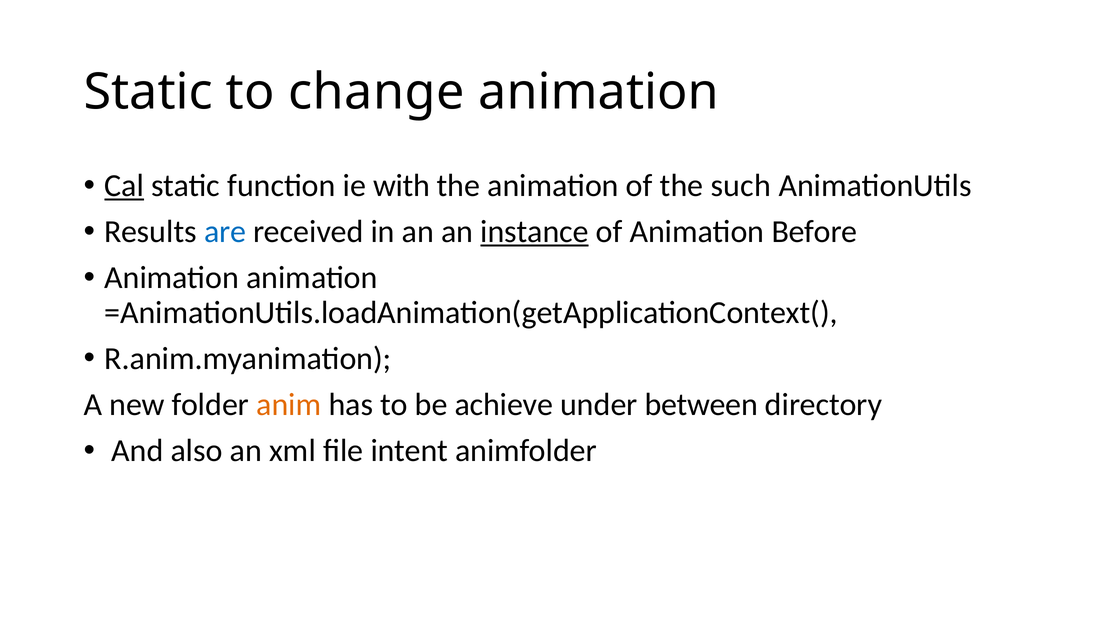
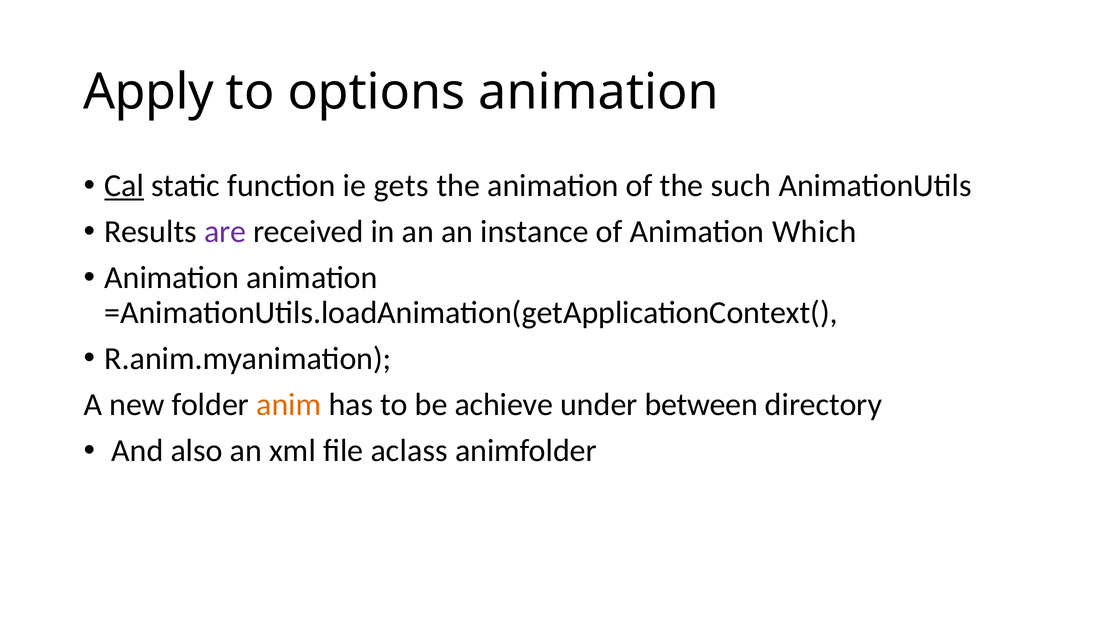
Static: Static -> Apply (149, 92)
change: change -> options (377, 92)
with: with -> gets (401, 186)
are colour: blue -> purple (225, 232)
instance underline: present -> none (535, 232)
Before: Before -> Which (814, 232)
intent: intent -> aclass (409, 450)
